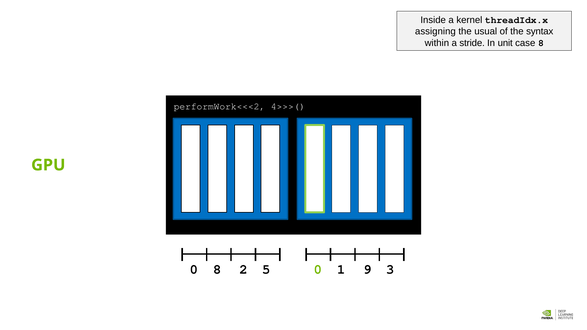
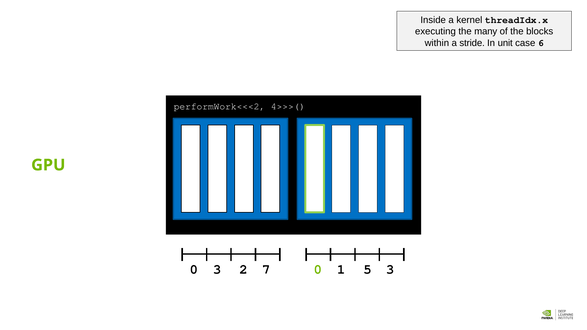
assigning: assigning -> executing (435, 32)
usual: usual -> many (486, 32)
syntax: syntax -> blocks (540, 32)
case 8: 8 -> 6 (541, 43)
0 8: 8 -> 3 (217, 270)
5: 5 -> 7 (266, 270)
9: 9 -> 5 (367, 270)
